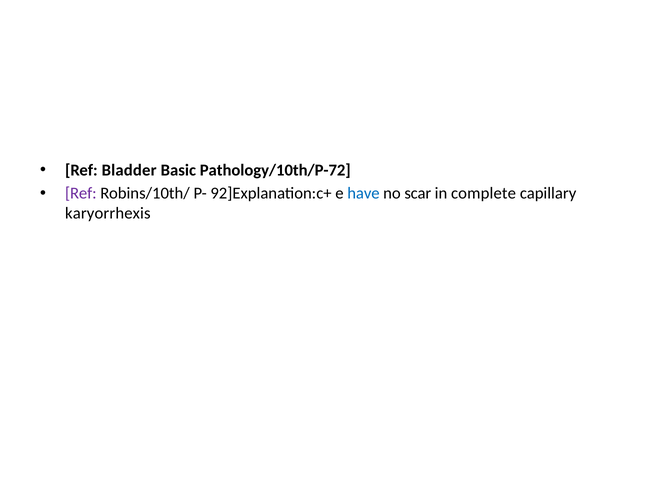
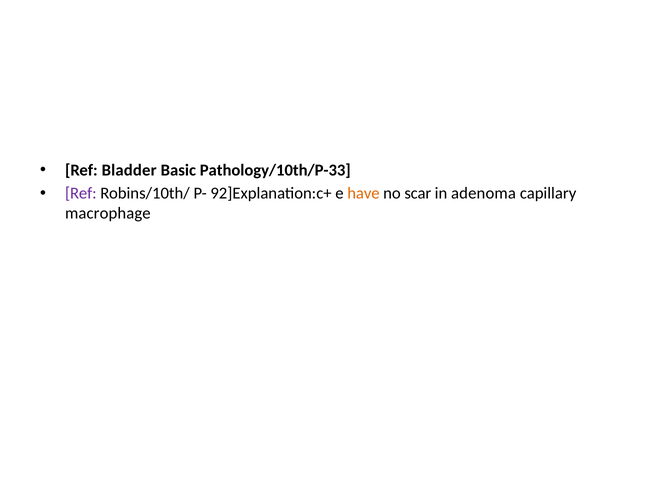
Pathology/10th/P-72: Pathology/10th/P-72 -> Pathology/10th/P-33 (275, 170)
have colour: blue -> orange (363, 193)
complete: complete -> adenoma (483, 193)
karyorrhexis: karyorrhexis -> macrophage (108, 214)
